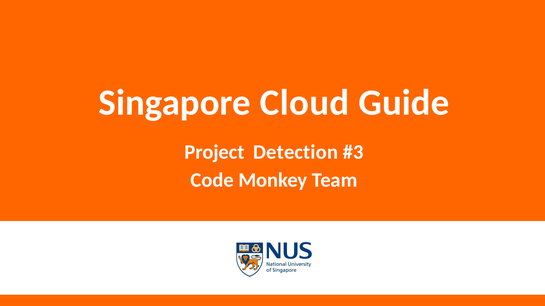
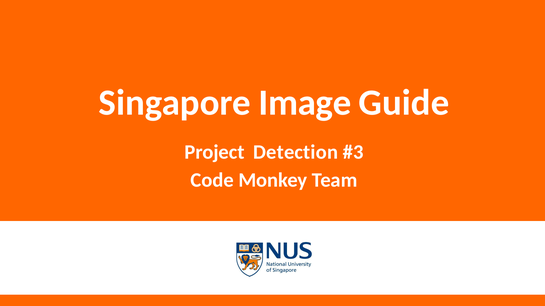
Cloud: Cloud -> Image (305, 103)
